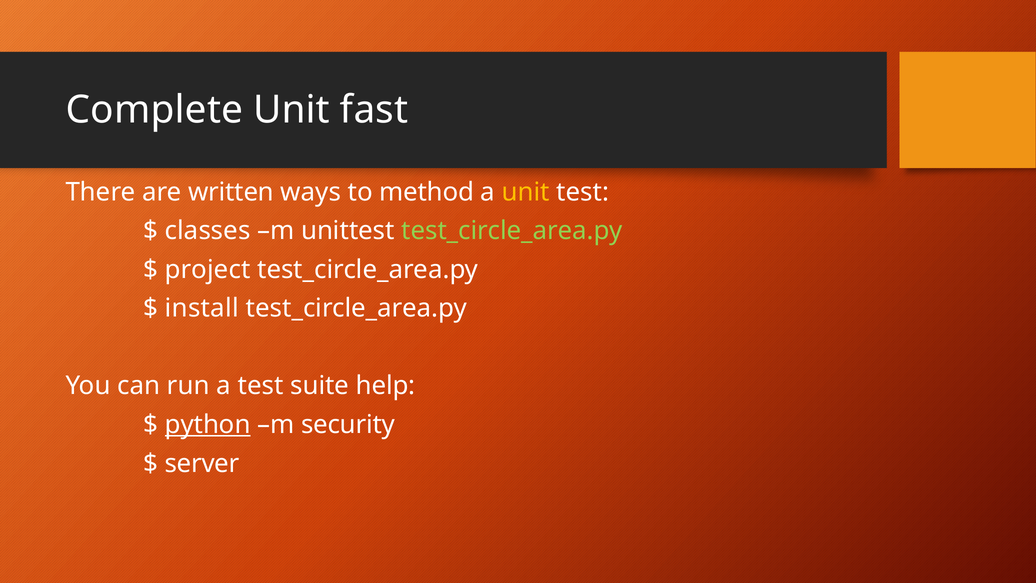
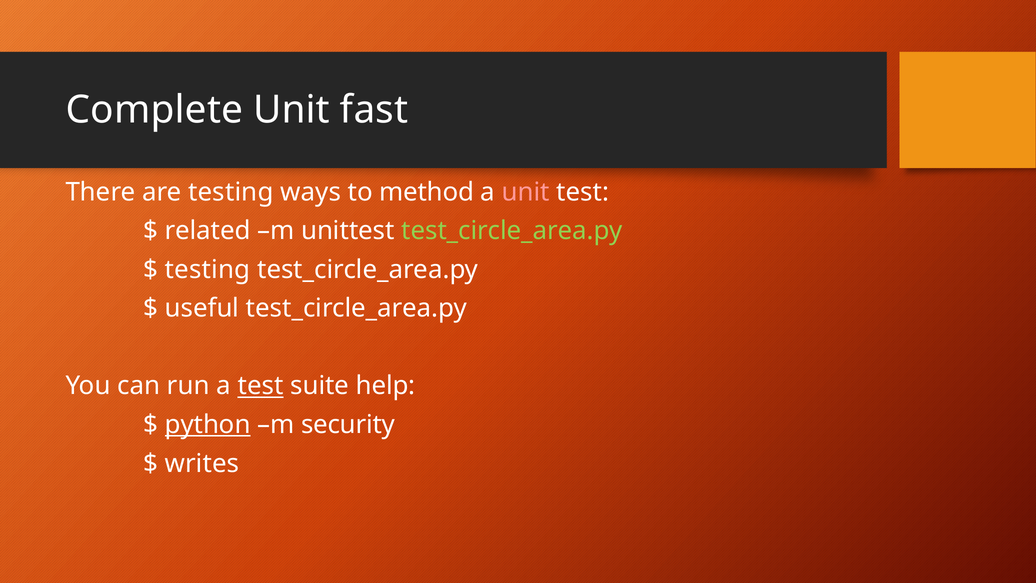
are written: written -> testing (231, 192)
unit colour: yellow -> pink (526, 192)
classes: classes -> related (208, 231)
project: project -> testing (208, 269)
install: install -> useful (202, 308)
test underline: none -> present (261, 386)
server: server -> writes (202, 463)
